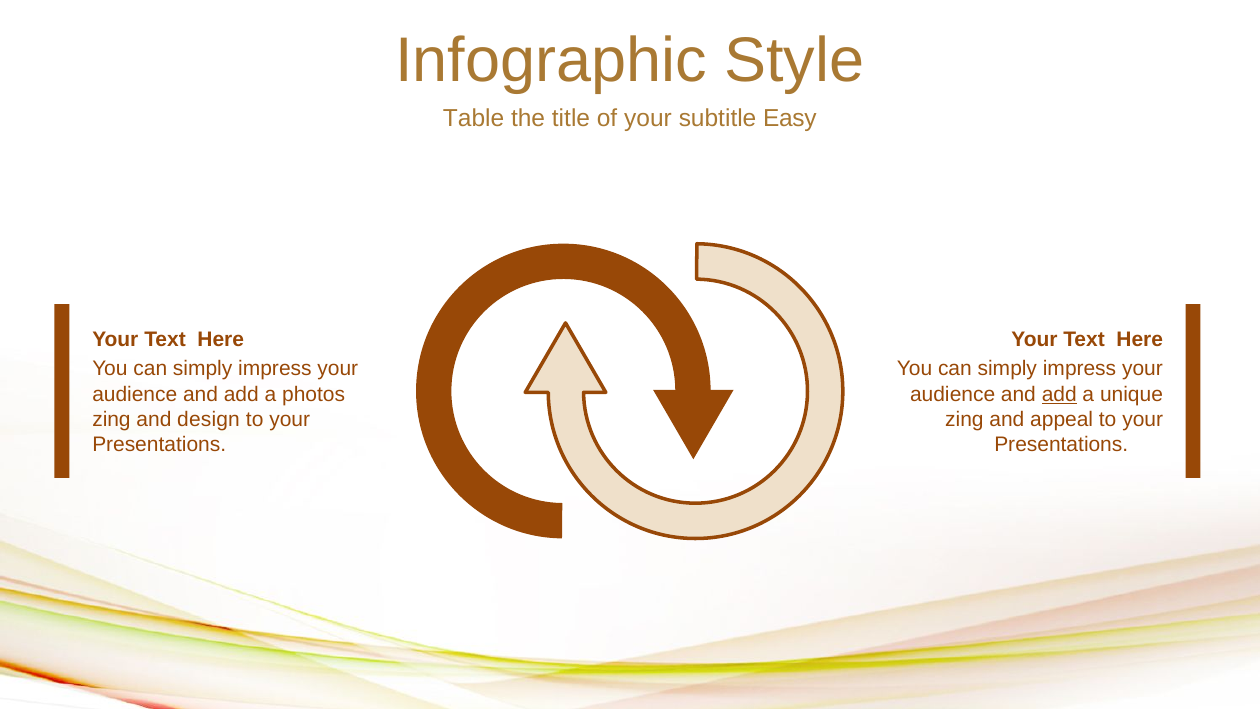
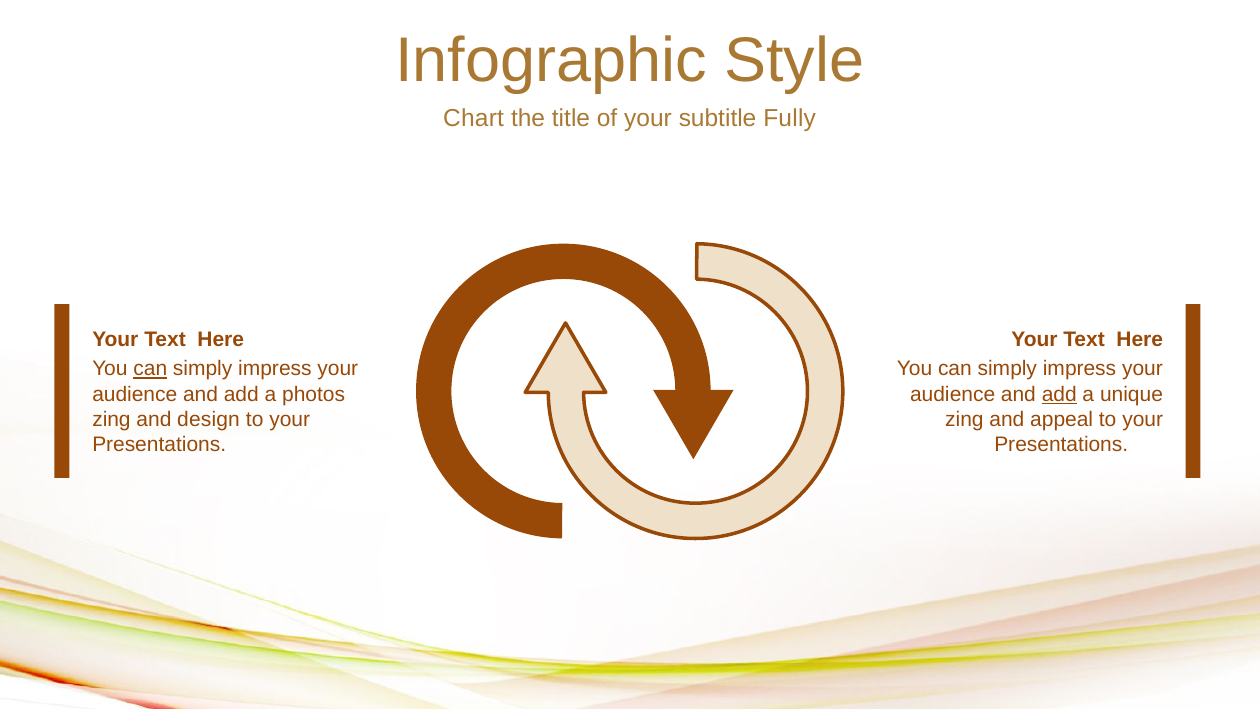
Table: Table -> Chart (474, 118)
Easy: Easy -> Fully (790, 118)
can underline: none -> present (150, 369)
